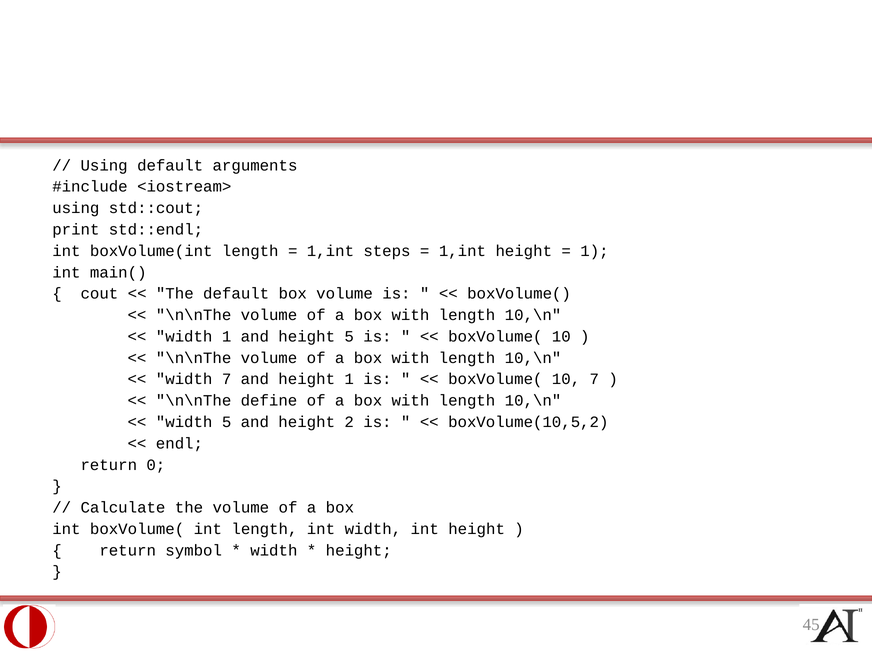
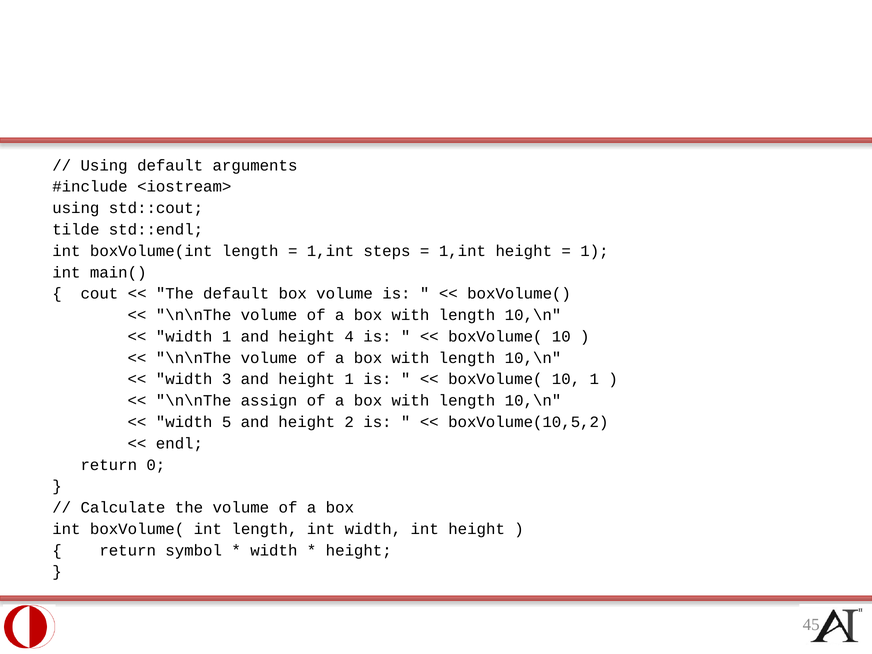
print: print -> tilde (76, 230)
height 5: 5 -> 4 (349, 336)
width 7: 7 -> 3 (227, 379)
10 7: 7 -> 1 (594, 379)
define: define -> assign (269, 401)
